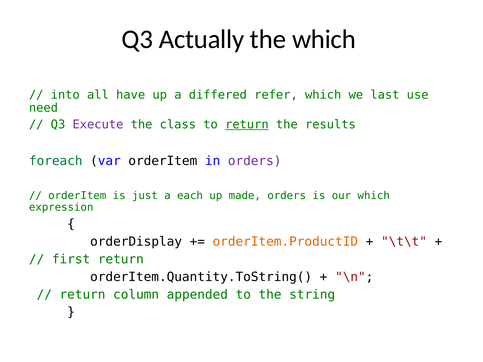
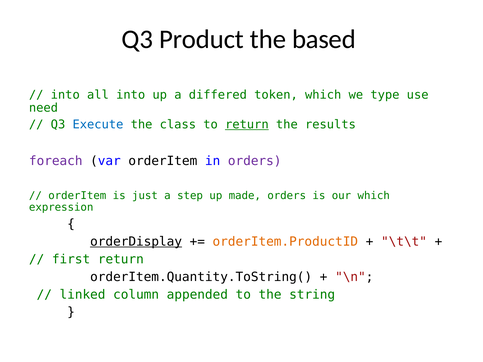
Actually: Actually -> Product (202, 39)
the which: which -> based (324, 39)
all have: have -> into (131, 95)
refer: refer -> token (276, 95)
last: last -> type (385, 95)
Execute colour: purple -> blue (98, 125)
foreach colour: green -> purple (56, 161)
each: each -> step (190, 196)
orderDisplay underline: none -> present (136, 242)
return: return -> linked (83, 295)
